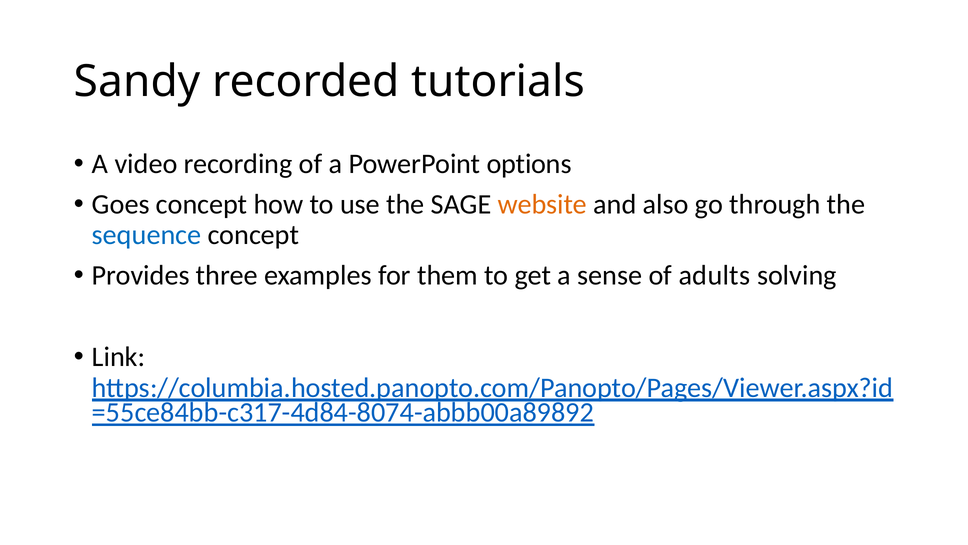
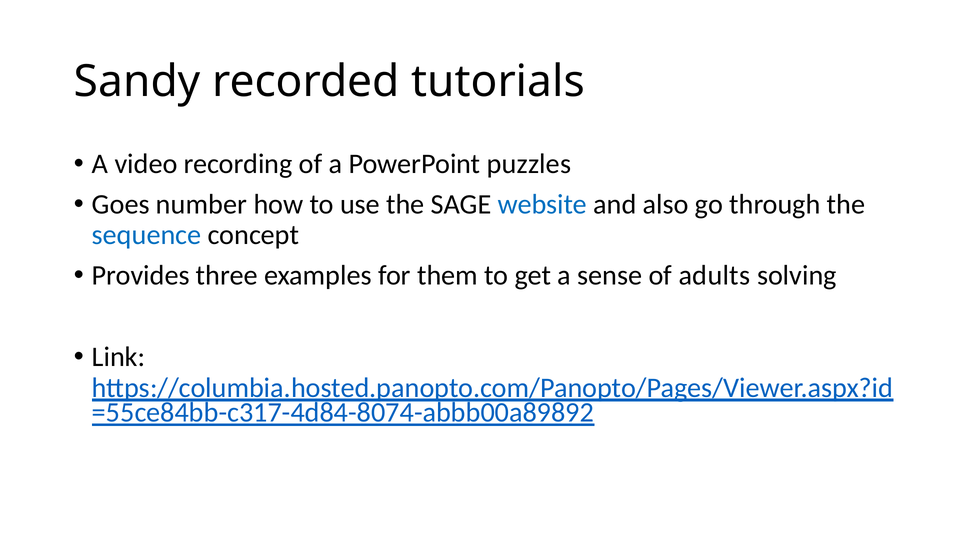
options: options -> puzzles (529, 164)
Goes concept: concept -> number (202, 204)
website colour: orange -> blue (542, 204)
